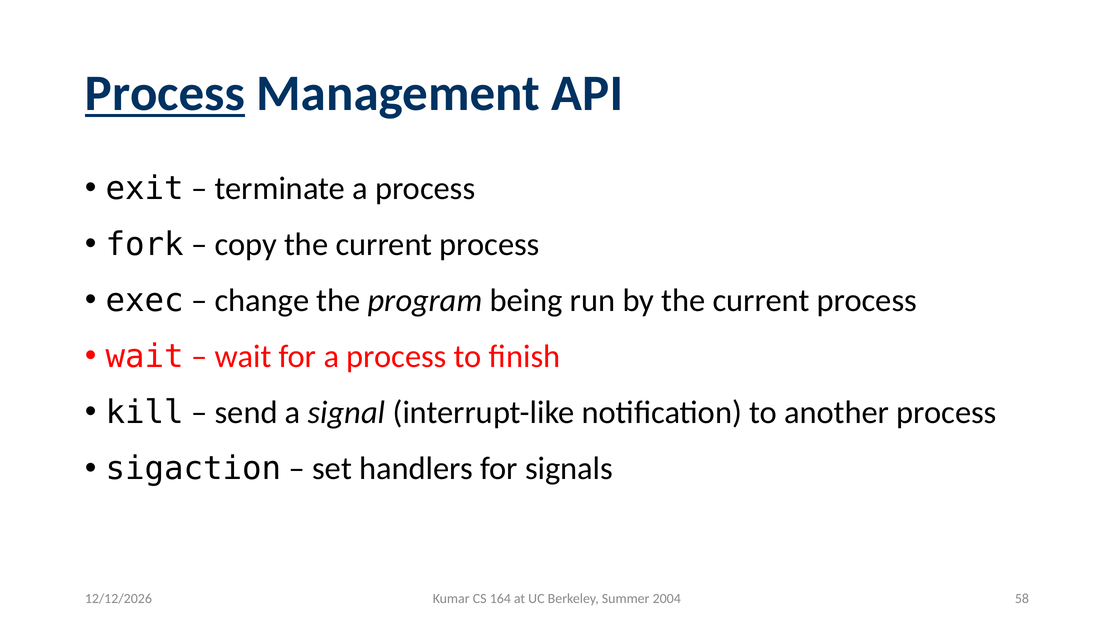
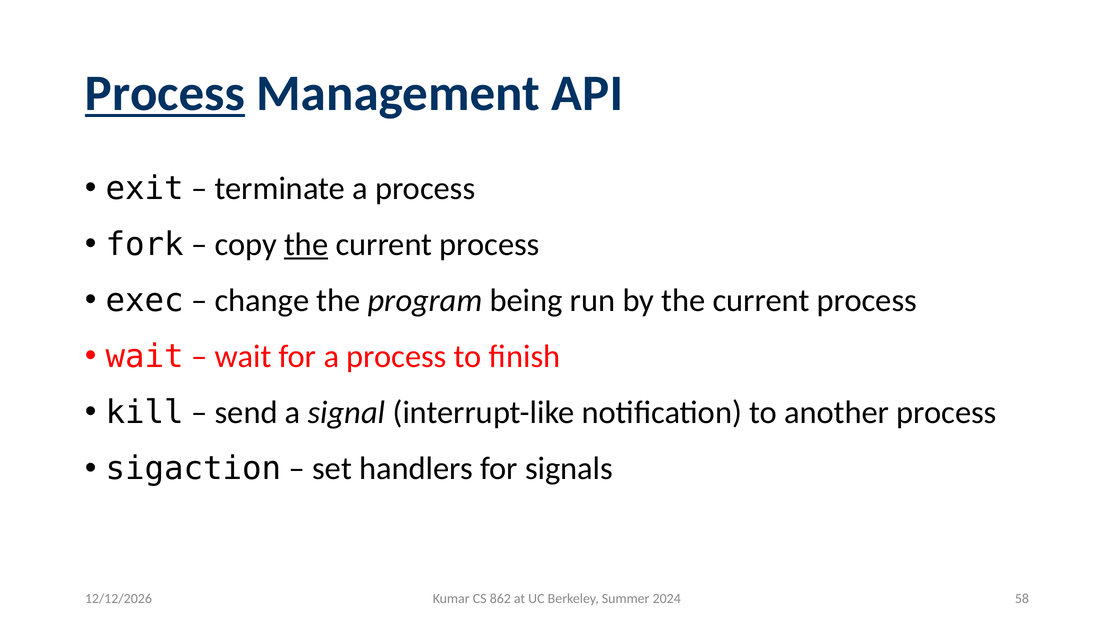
the underline: none -> present (306, 244)
164: 164 -> 862 (500, 598)
2004: 2004 -> 2024 (667, 598)
